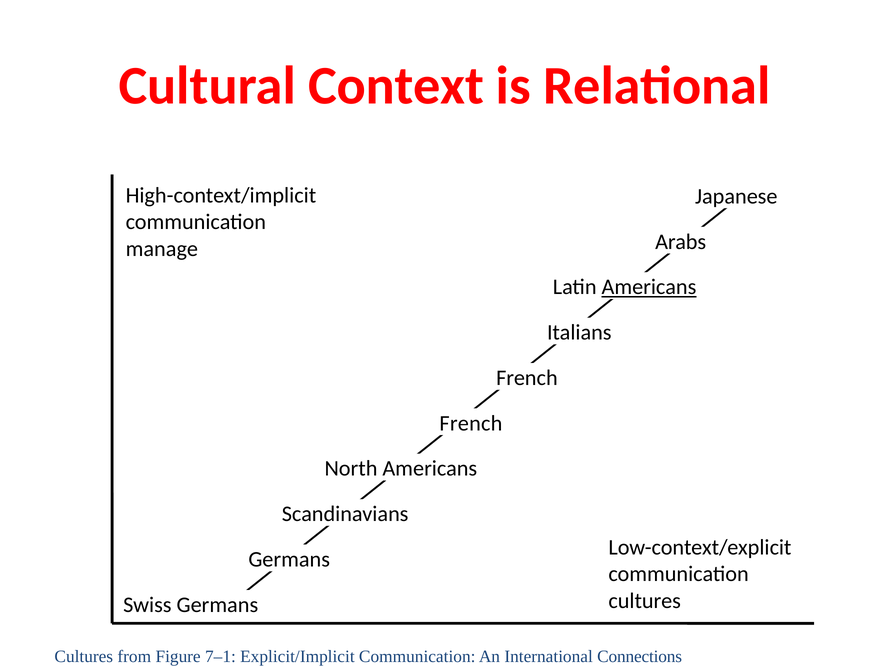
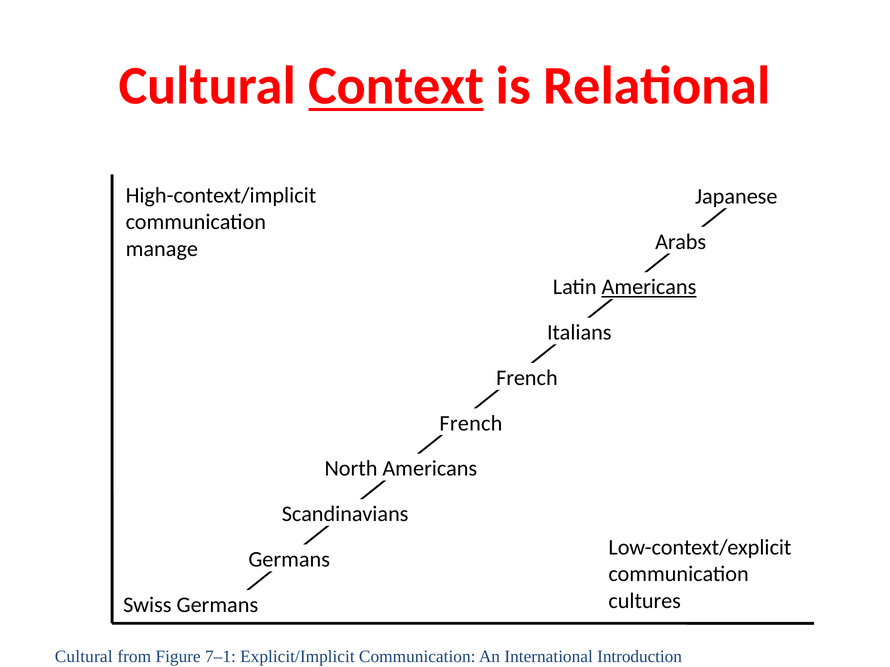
Context underline: none -> present (396, 86)
Cultures: Cultures -> Cultural (84, 657)
Connections: Connections -> Introduction (640, 657)
